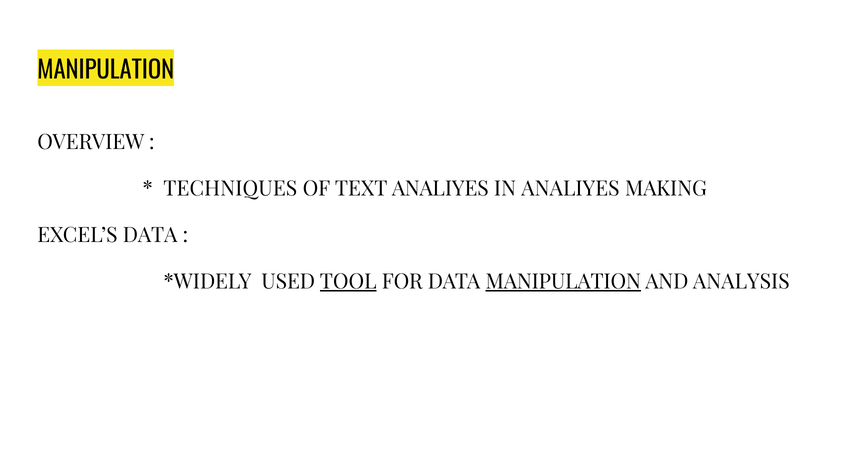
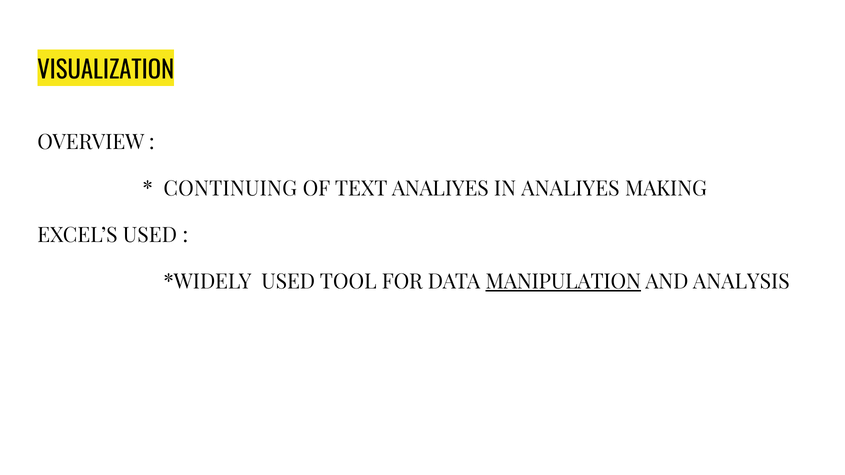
MANIPULATION: MANIPULATION -> VISUALIZATION (106, 71)
TECHNIQUES: TECHNIQUES -> CONTINUING (230, 189)
EXCEL’S DATA: DATA -> USED (150, 236)
TOOL underline: present -> none (348, 282)
